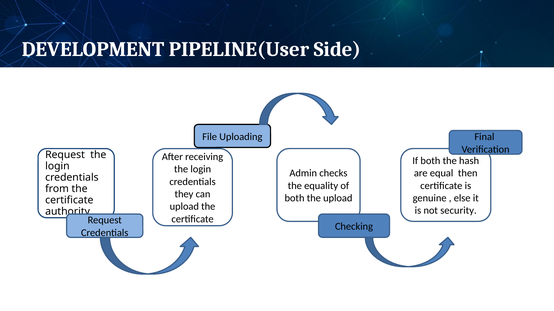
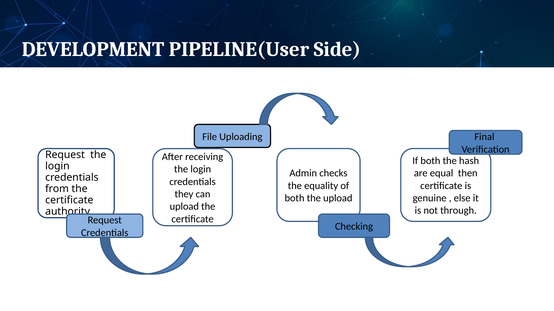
security: security -> through (458, 211)
